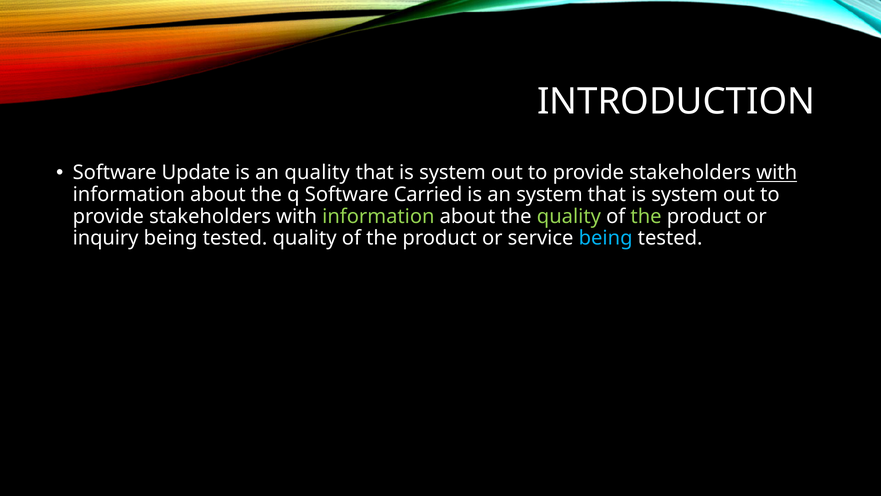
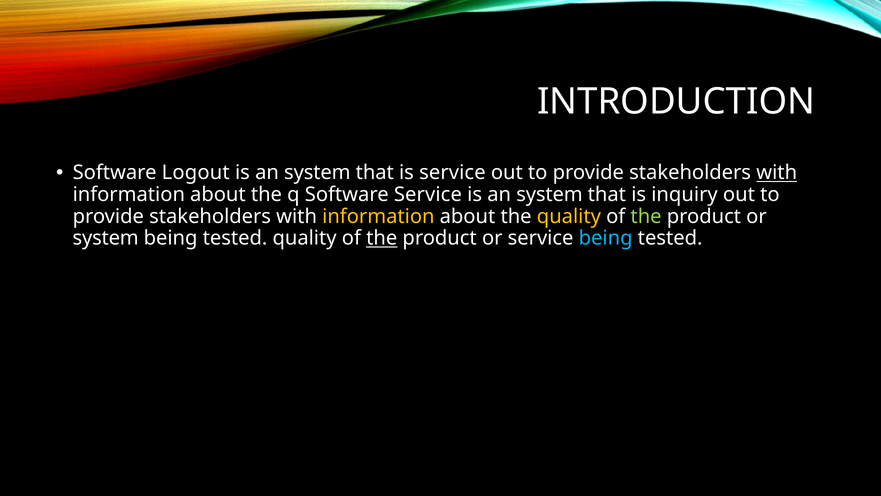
Update: Update -> Logout (196, 173)
quality: quality -> system (317, 173)
system: system -> service (452, 173)
Software Carried: Carried -> Service (428, 194)
system: system -> inquiry (685, 194)
information colour: light green -> yellow (378, 216)
quality colour: light green -> yellow (569, 216)
inquiry: inquiry -> system (106, 238)
the underline: none -> present (382, 238)
